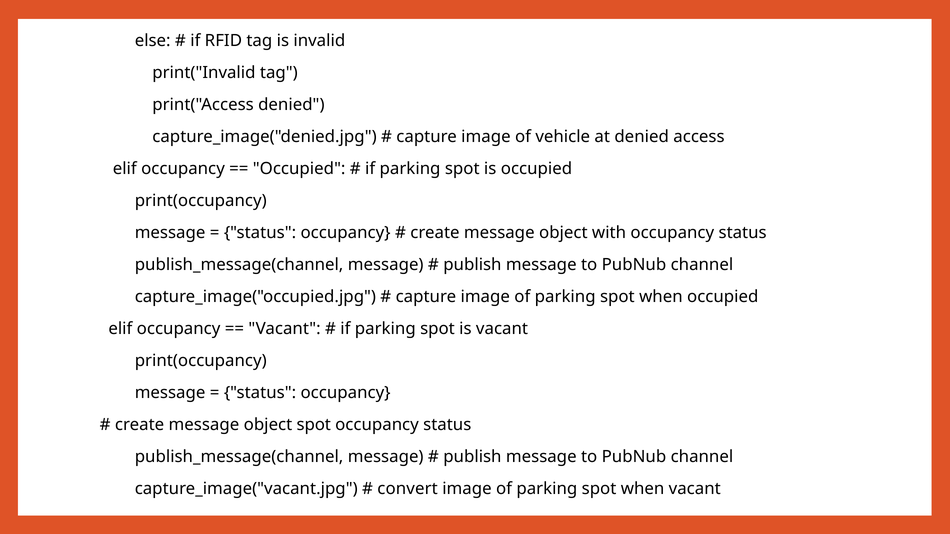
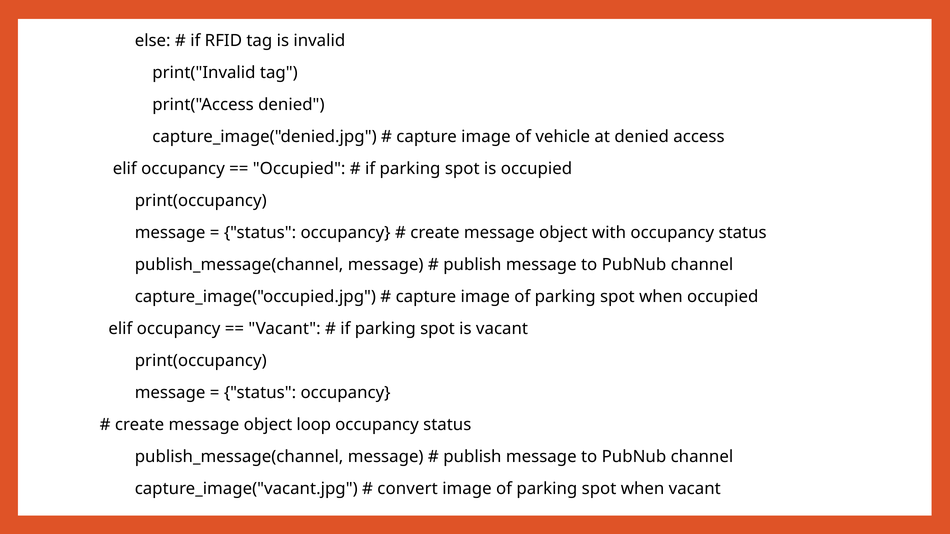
object spot: spot -> loop (314, 425)
